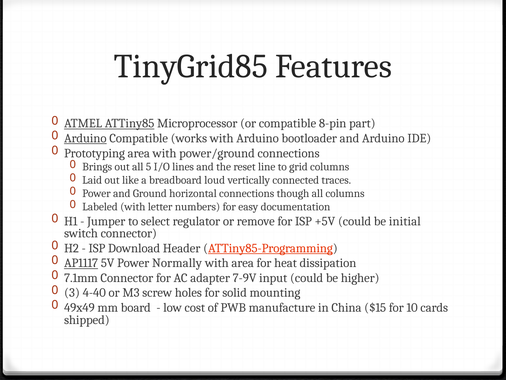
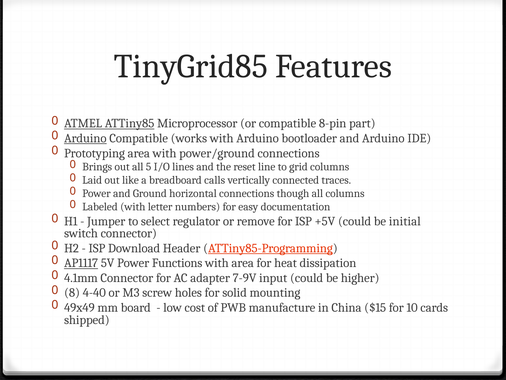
loud: loud -> calls (215, 180)
Normally: Normally -> Functions (177, 263)
7.1mm: 7.1mm -> 4.1mm (81, 278)
3: 3 -> 8 (72, 292)
